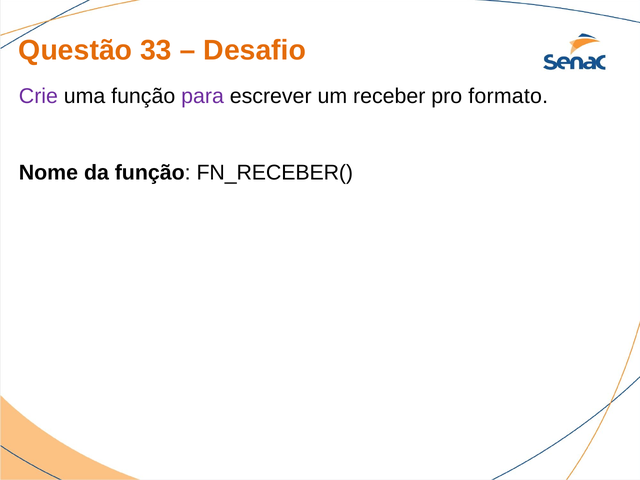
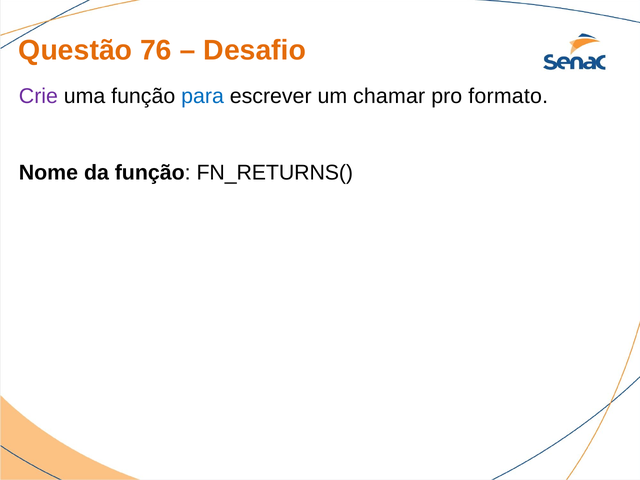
33: 33 -> 76 (156, 50)
para colour: purple -> blue (203, 96)
receber: receber -> chamar (389, 96)
FN_RECEBER(: FN_RECEBER( -> FN_RETURNS( (275, 173)
